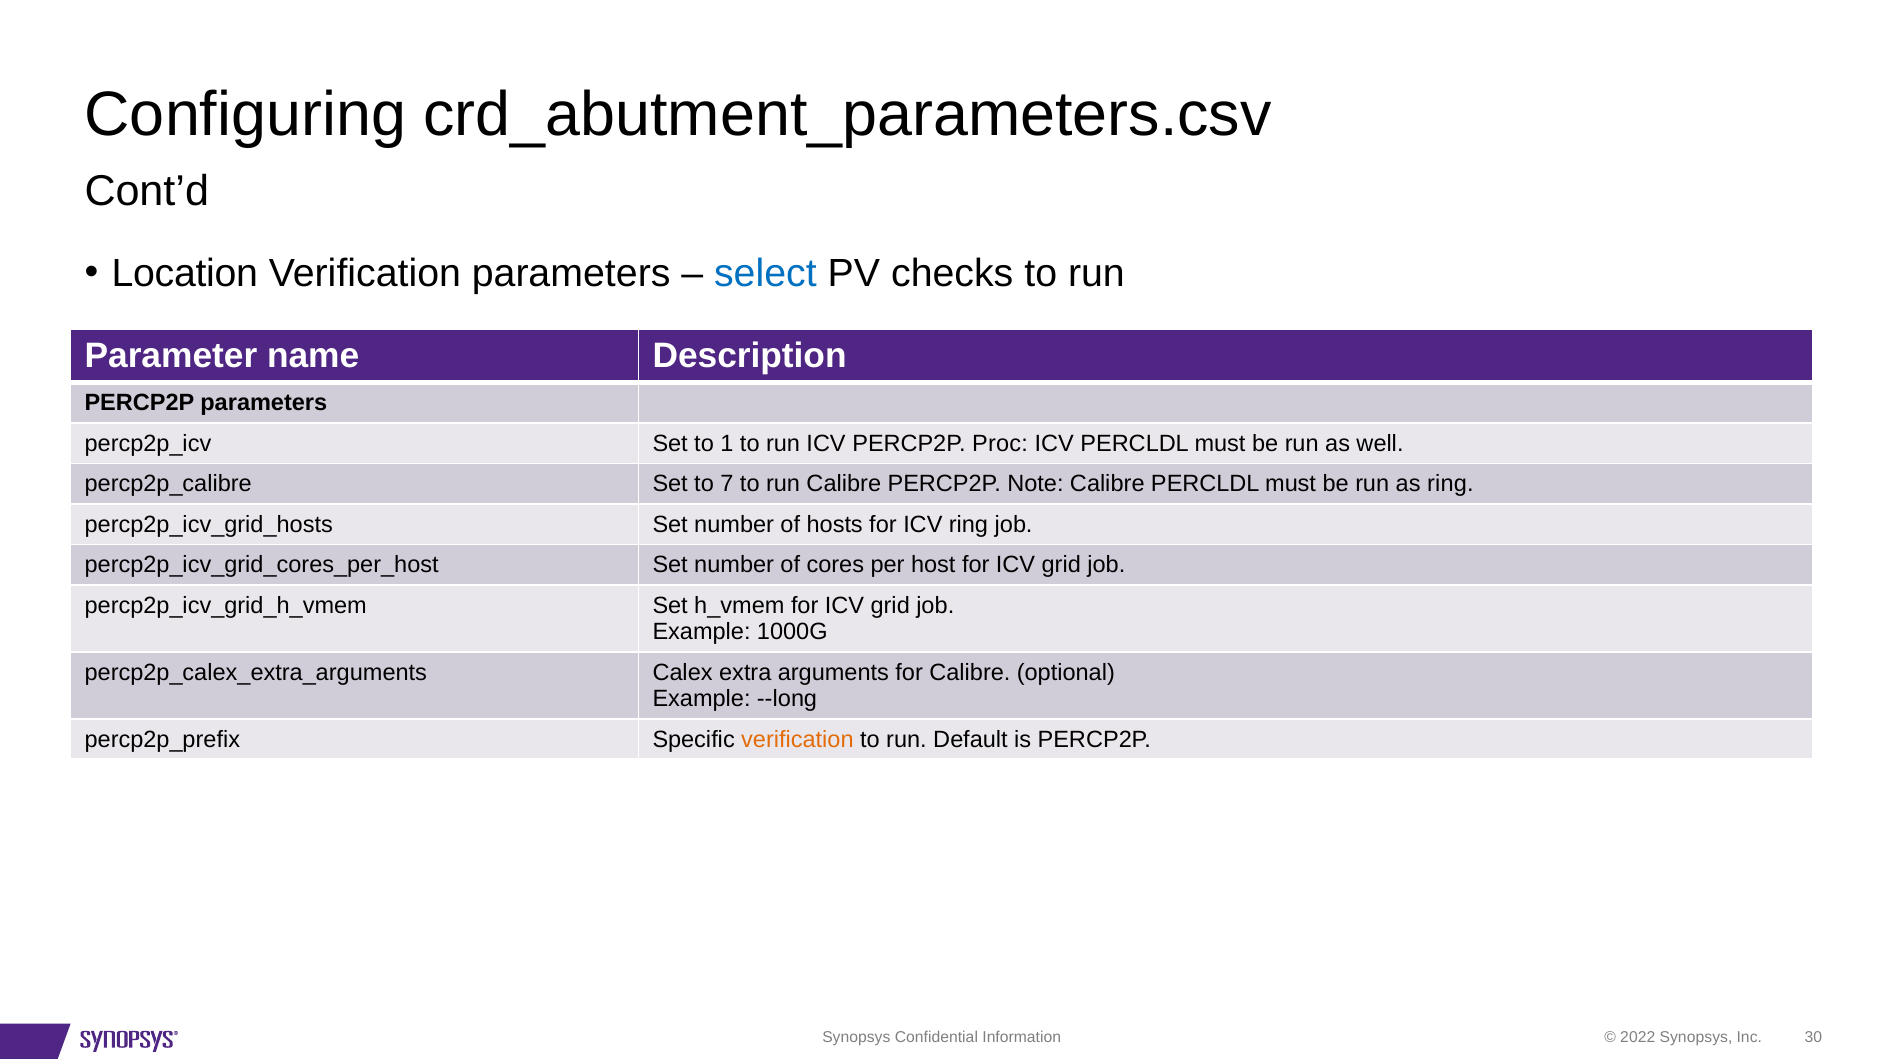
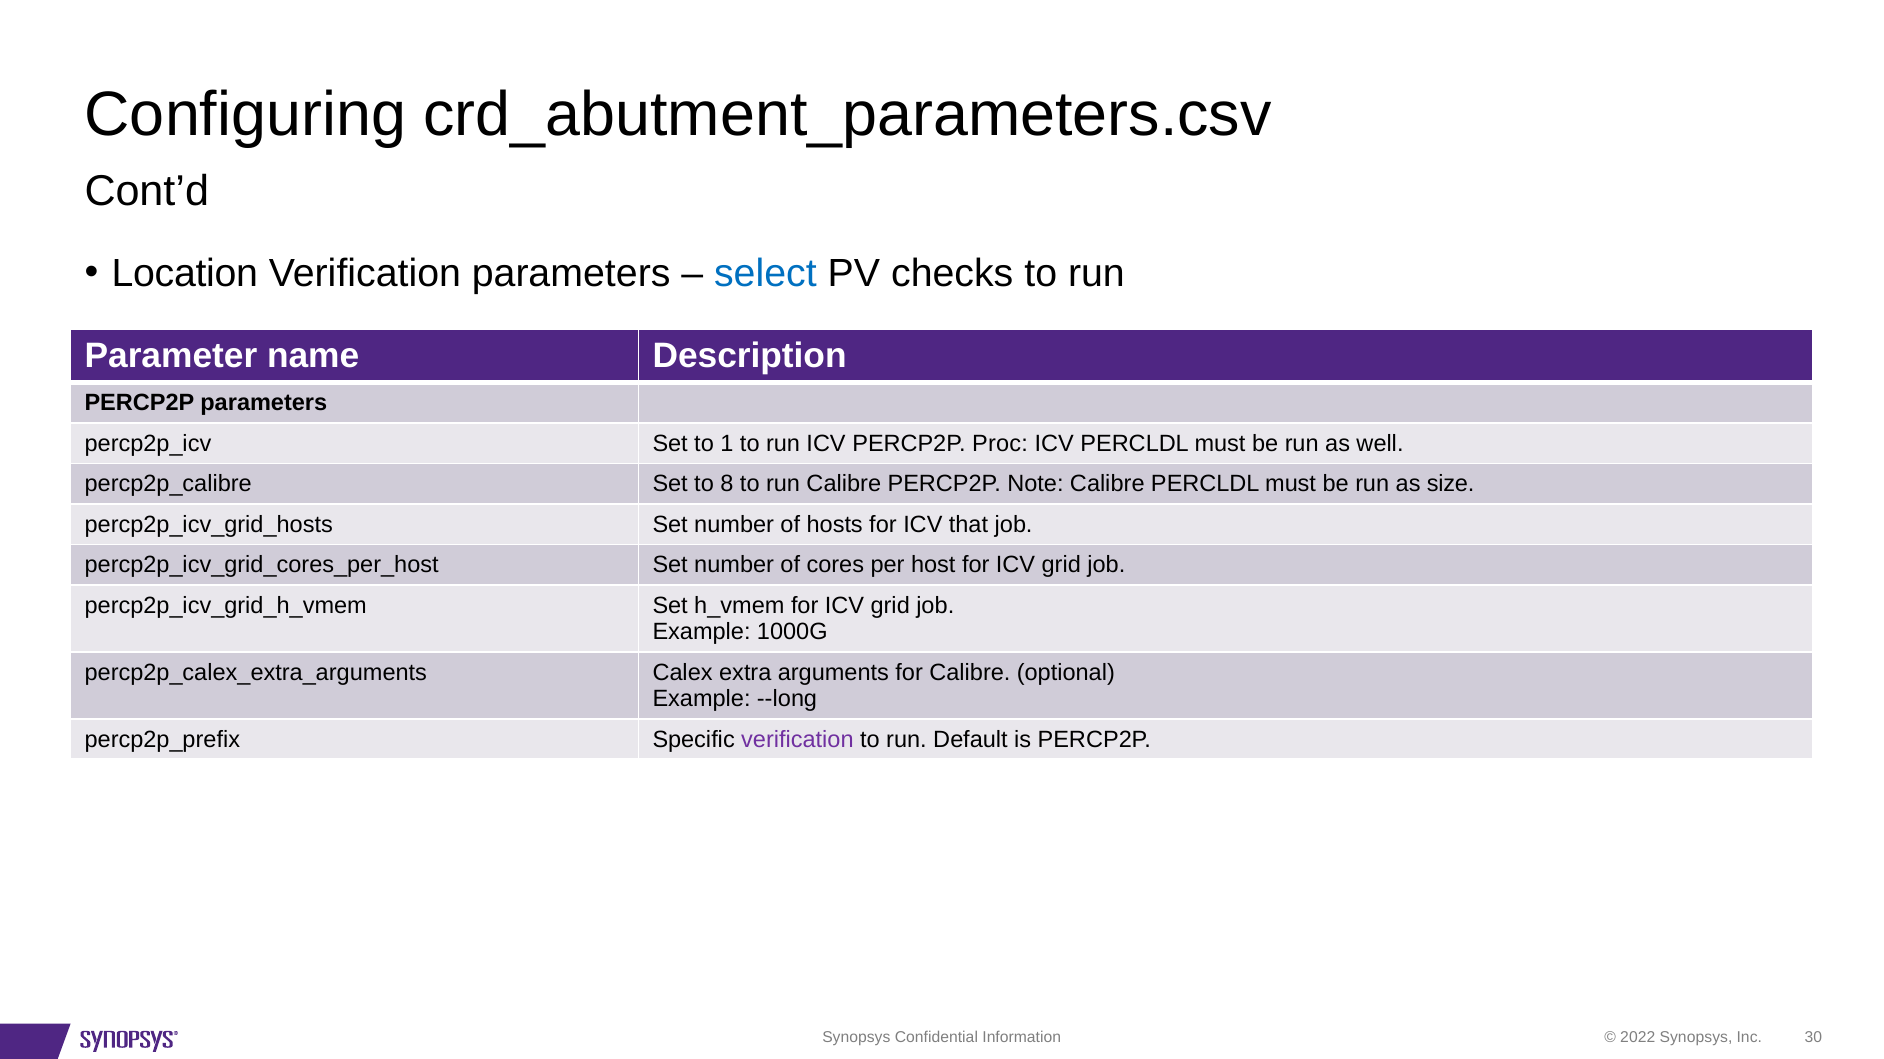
7: 7 -> 8 (727, 484)
as ring: ring -> size (1451, 484)
ICV ring: ring -> that (968, 525)
verification colour: orange -> purple (797, 740)
